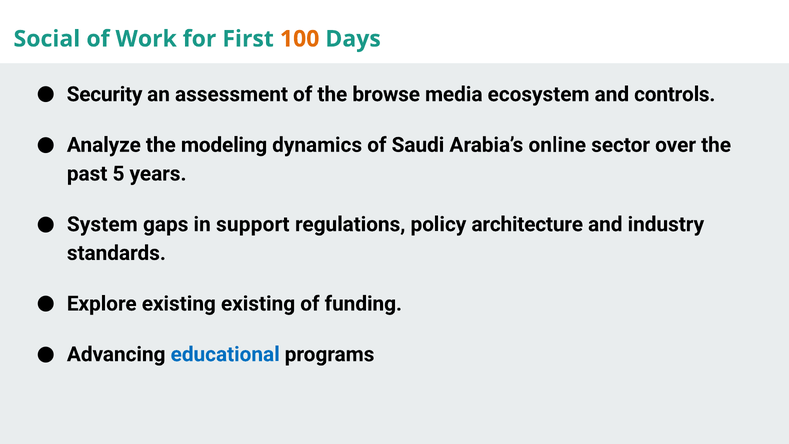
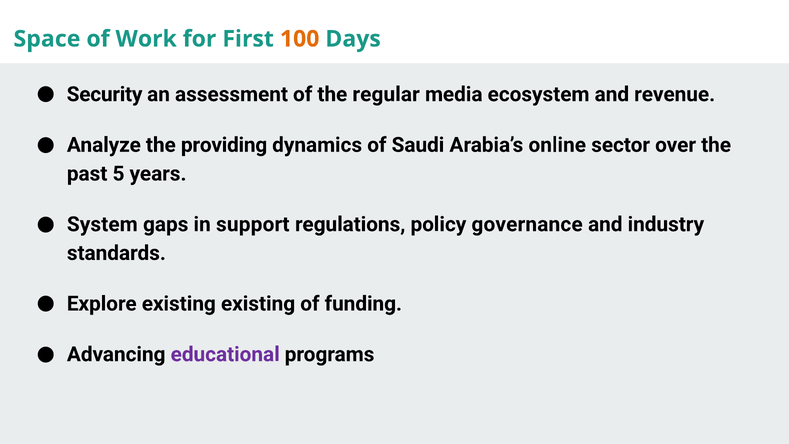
Social: Social -> Space (47, 39)
browse: browse -> regular (386, 94)
controls: controls -> revenue (675, 94)
modeling: modeling -> providing (224, 145)
architecture: architecture -> governance (527, 224)
educational colour: blue -> purple (225, 354)
